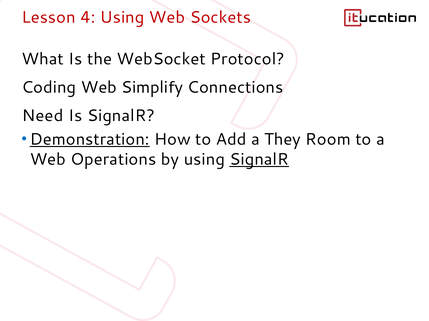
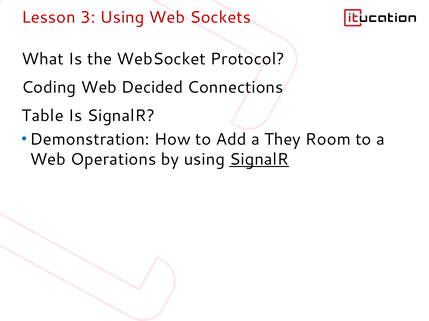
4: 4 -> 3 (88, 17)
Simplify: Simplify -> Decided (152, 88)
Need: Need -> Table (43, 116)
Demonstration underline: present -> none (90, 140)
